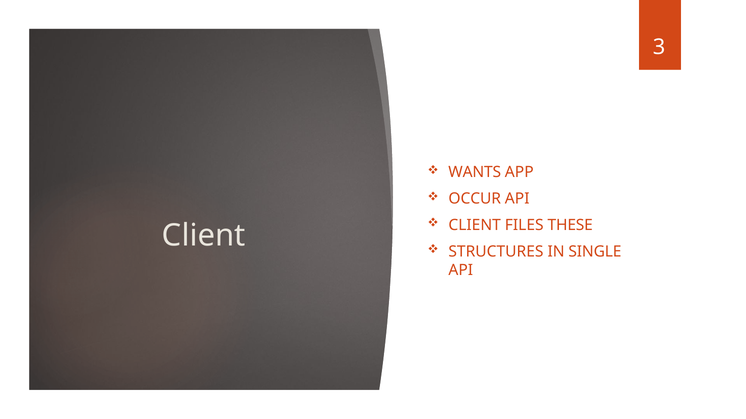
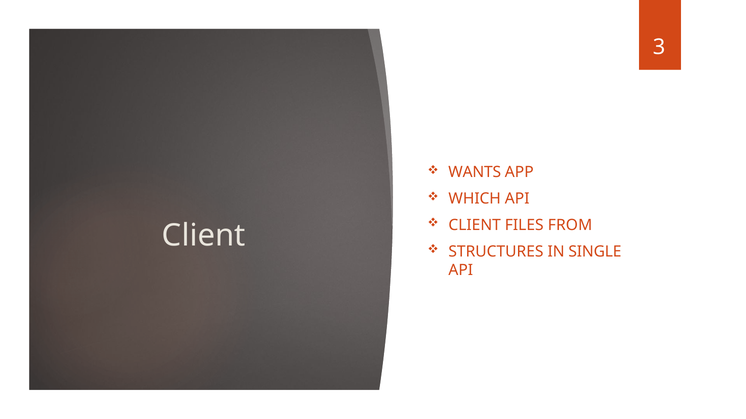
OCCUR: OCCUR -> WHICH (475, 199)
THESE: THESE -> FROM (570, 225)
